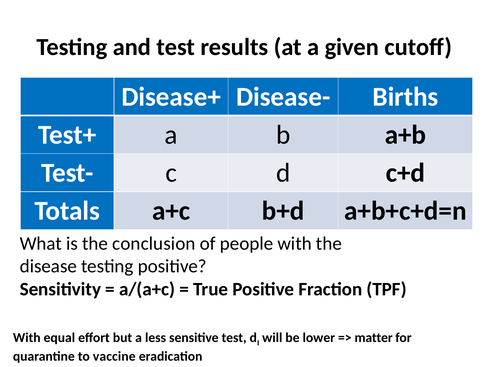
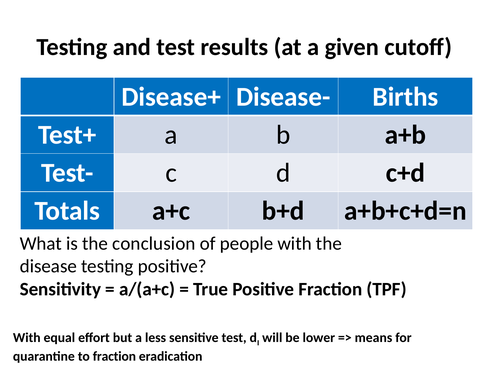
matter: matter -> means (373, 337)
to vaccine: vaccine -> fraction (114, 356)
